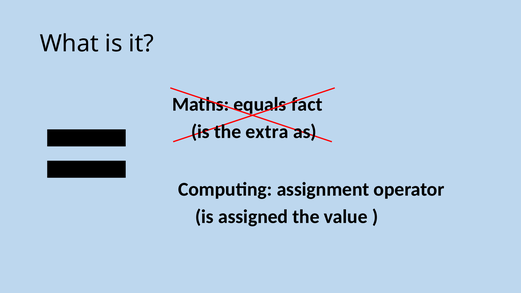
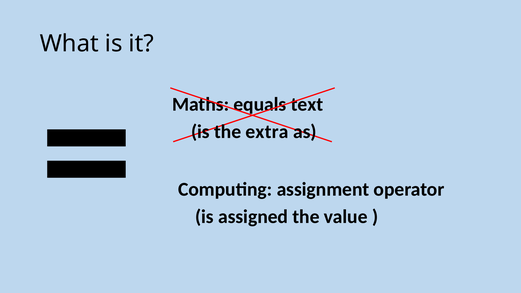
fact: fact -> text (307, 104)
